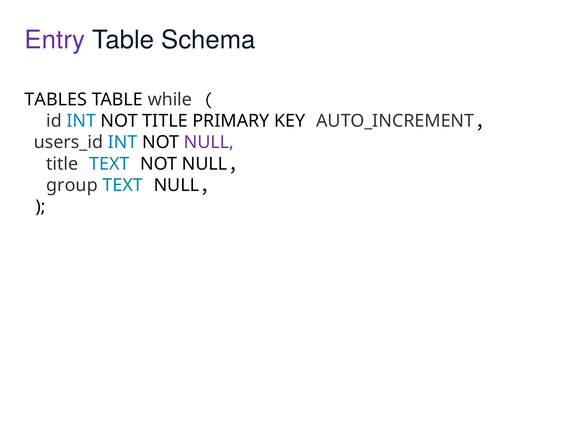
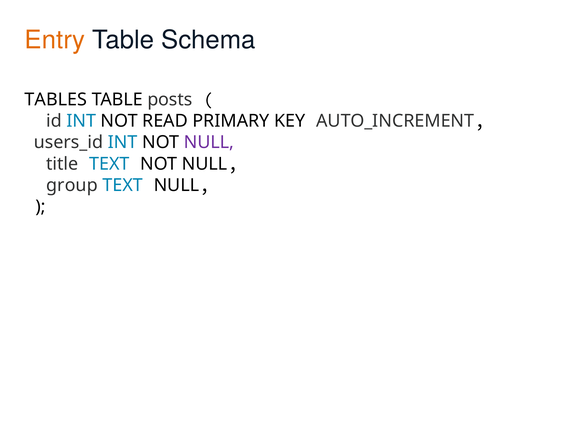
Entry colour: purple -> orange (55, 40)
while: while -> posts (170, 100)
NOT TITLE: TITLE -> READ (165, 121)
